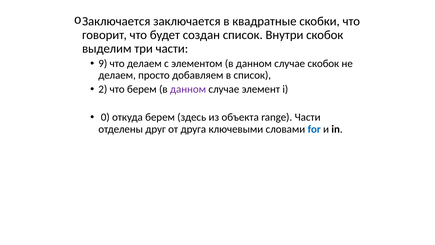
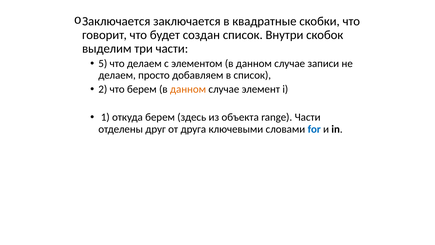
9: 9 -> 5 (103, 63)
случае скобок: скобок -> записи (323, 63)
данном colour: purple -> orange (188, 89)
0: 0 -> 1 (105, 117)
